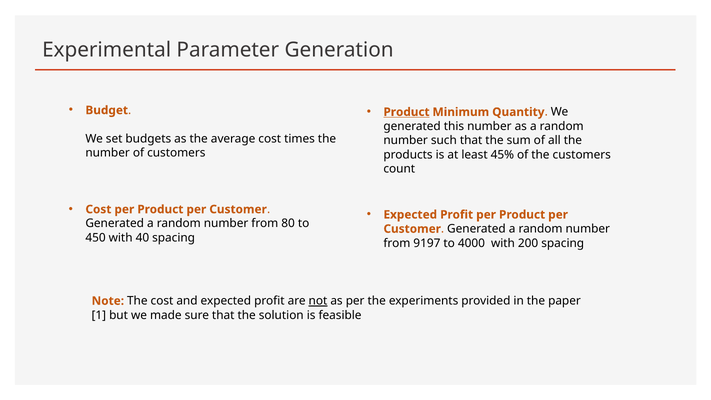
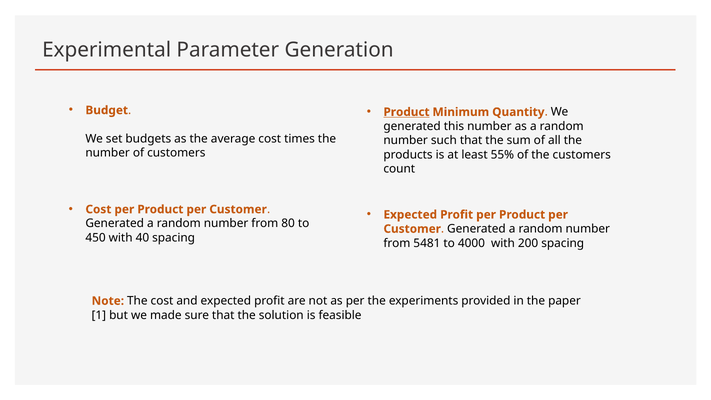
45%: 45% -> 55% (502, 155)
9197: 9197 -> 5481 (427, 243)
not underline: present -> none (318, 301)
